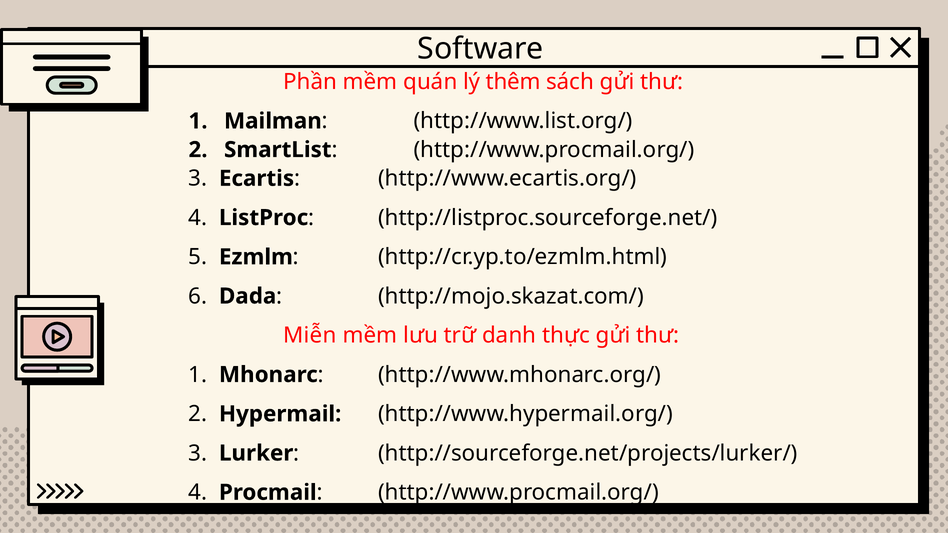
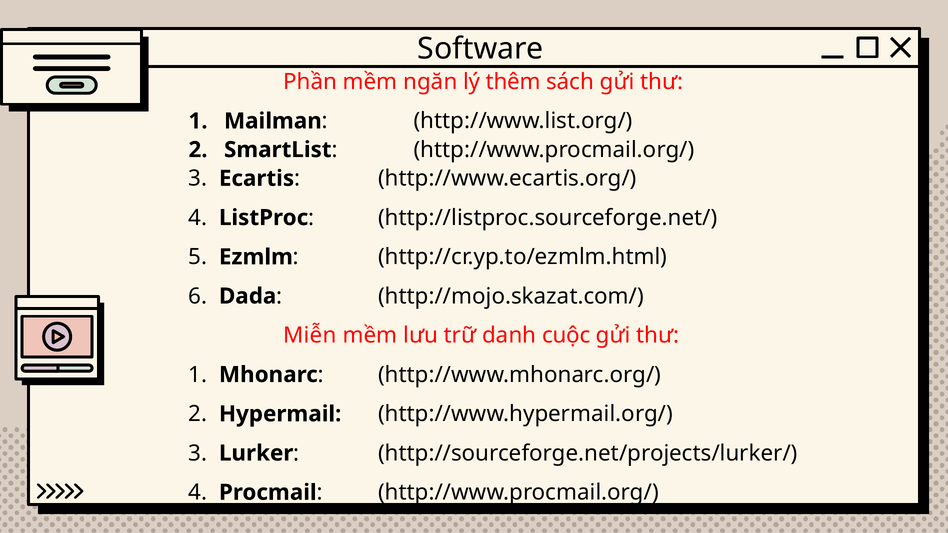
quán: quán -> ngăn (430, 82)
thực: thực -> cuộc (566, 336)
